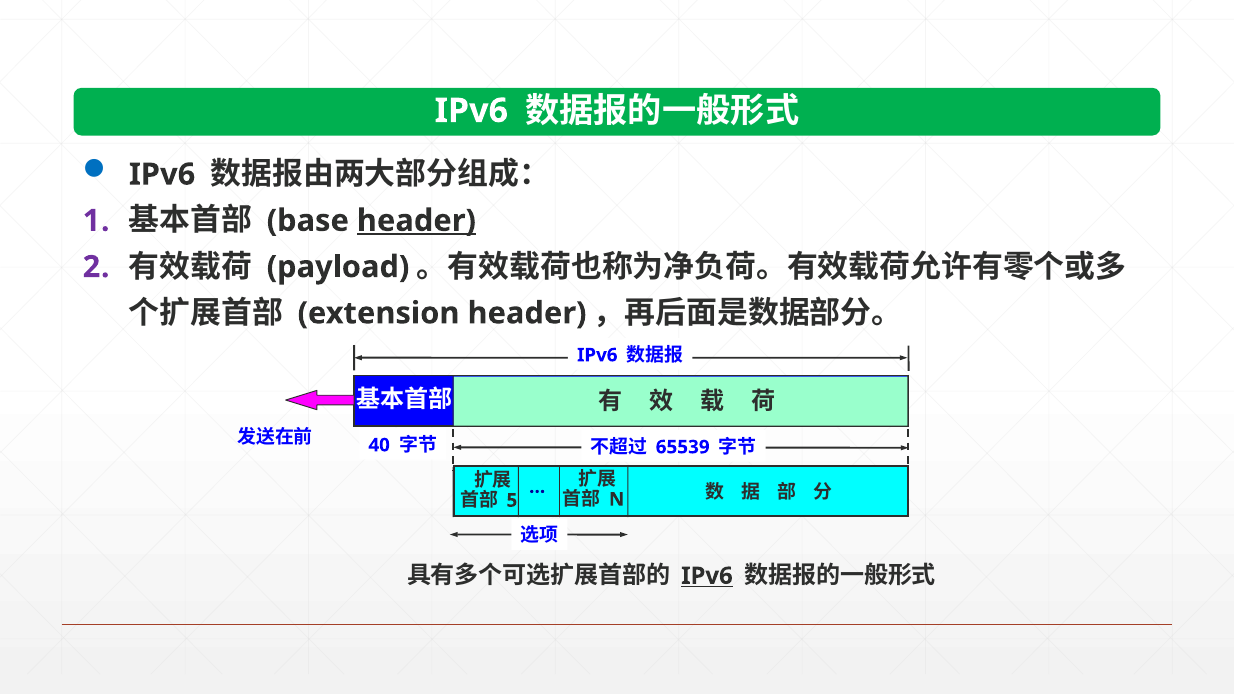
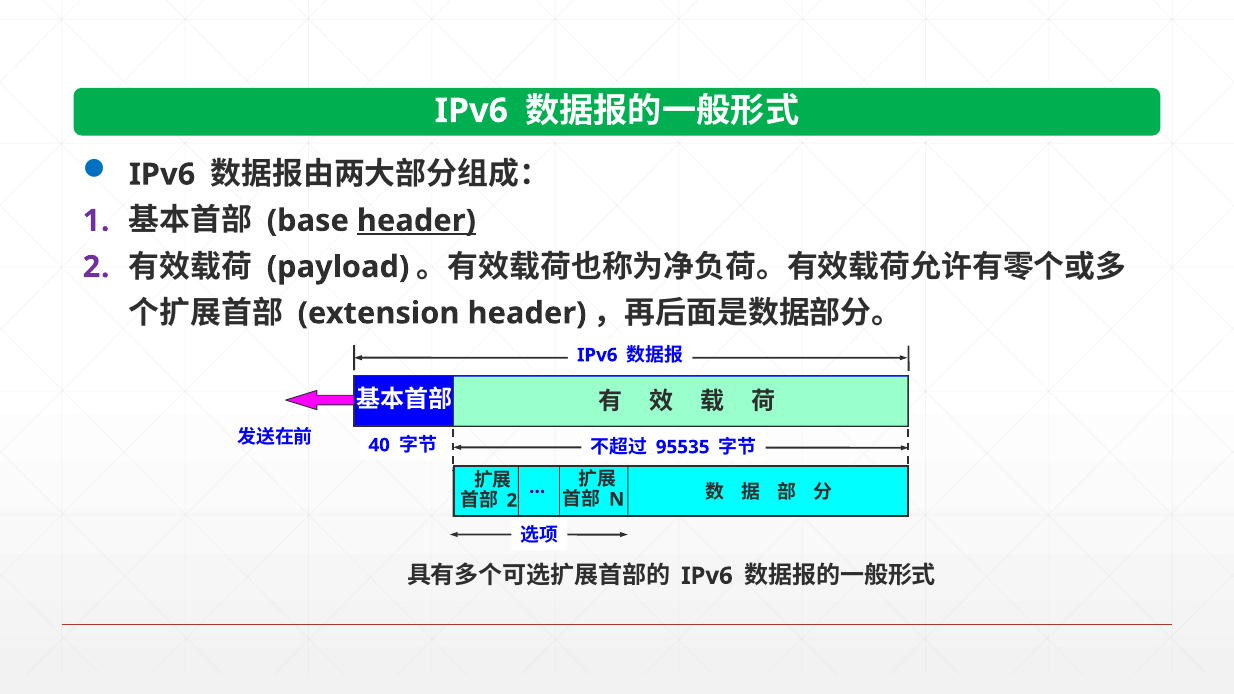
65539: 65539 -> 95535 (683, 447)
5: 5 -> 2 (512, 501)
IPv6 underline: present -> none (707, 576)
